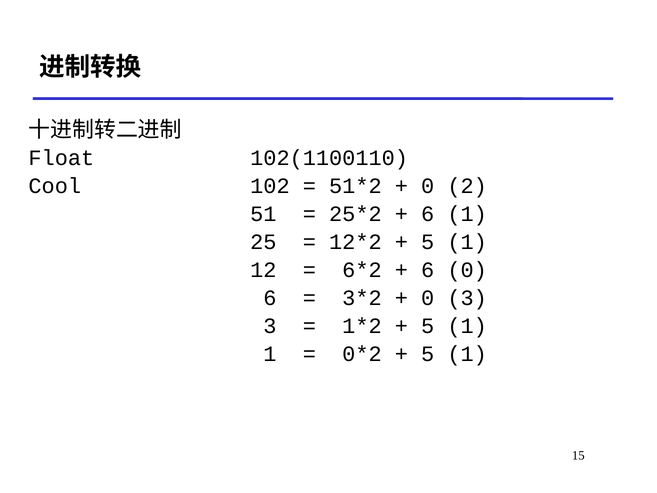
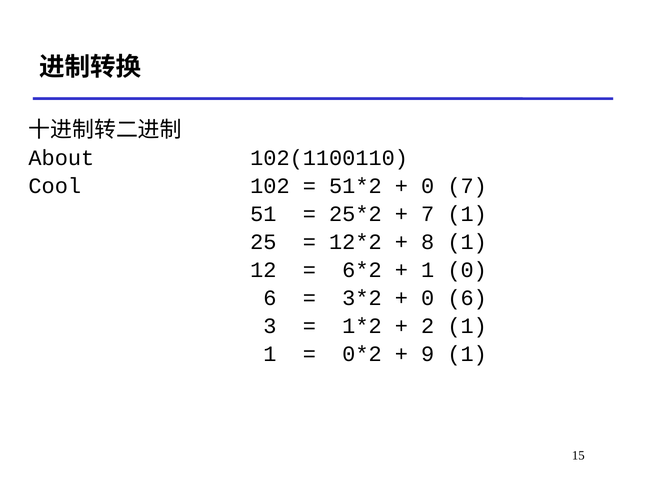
Float: Float -> About (61, 158)
0 2: 2 -> 7 (467, 186)
6: 6 -> 7 (428, 214)
5: 5 -> 8 (428, 242)
6: 6 -> 1 (428, 270)
3: 3 -> 6 (467, 298)
5: 5 -> 2 (428, 326)
5: 5 -> 9 (428, 354)
